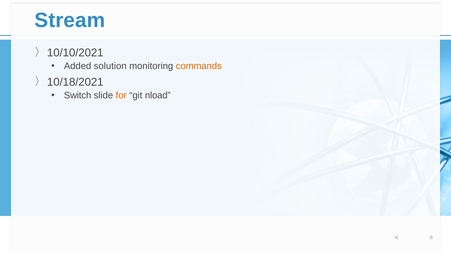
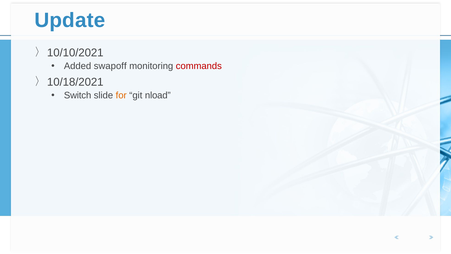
Stream: Stream -> Update (70, 20)
solution: solution -> swapoff (110, 66)
commands colour: orange -> red (199, 66)
